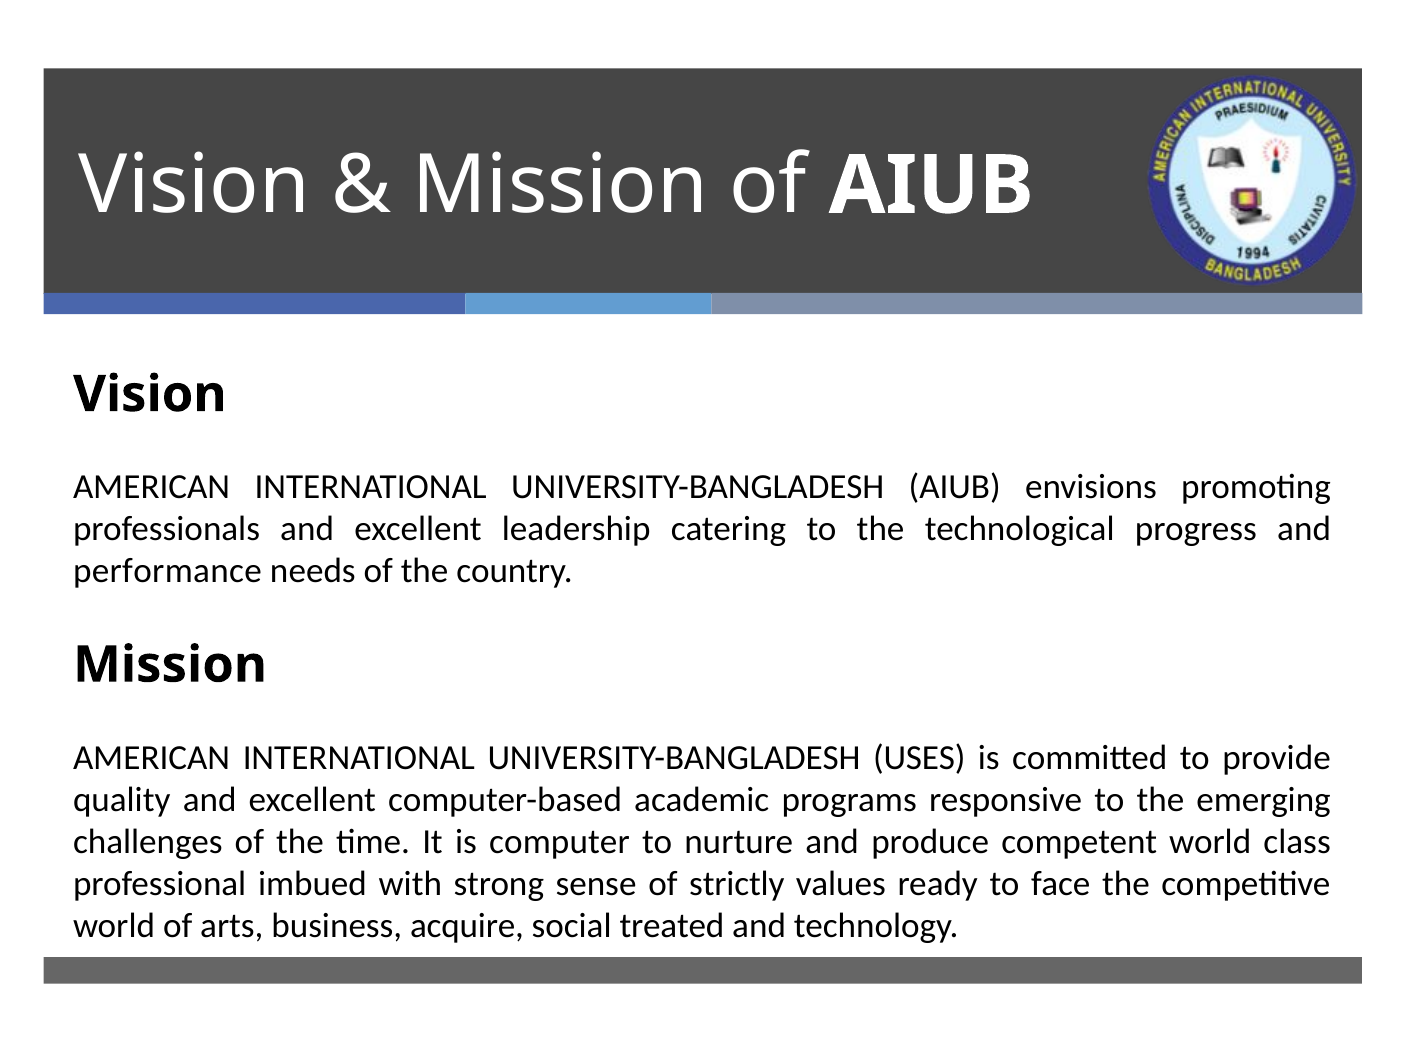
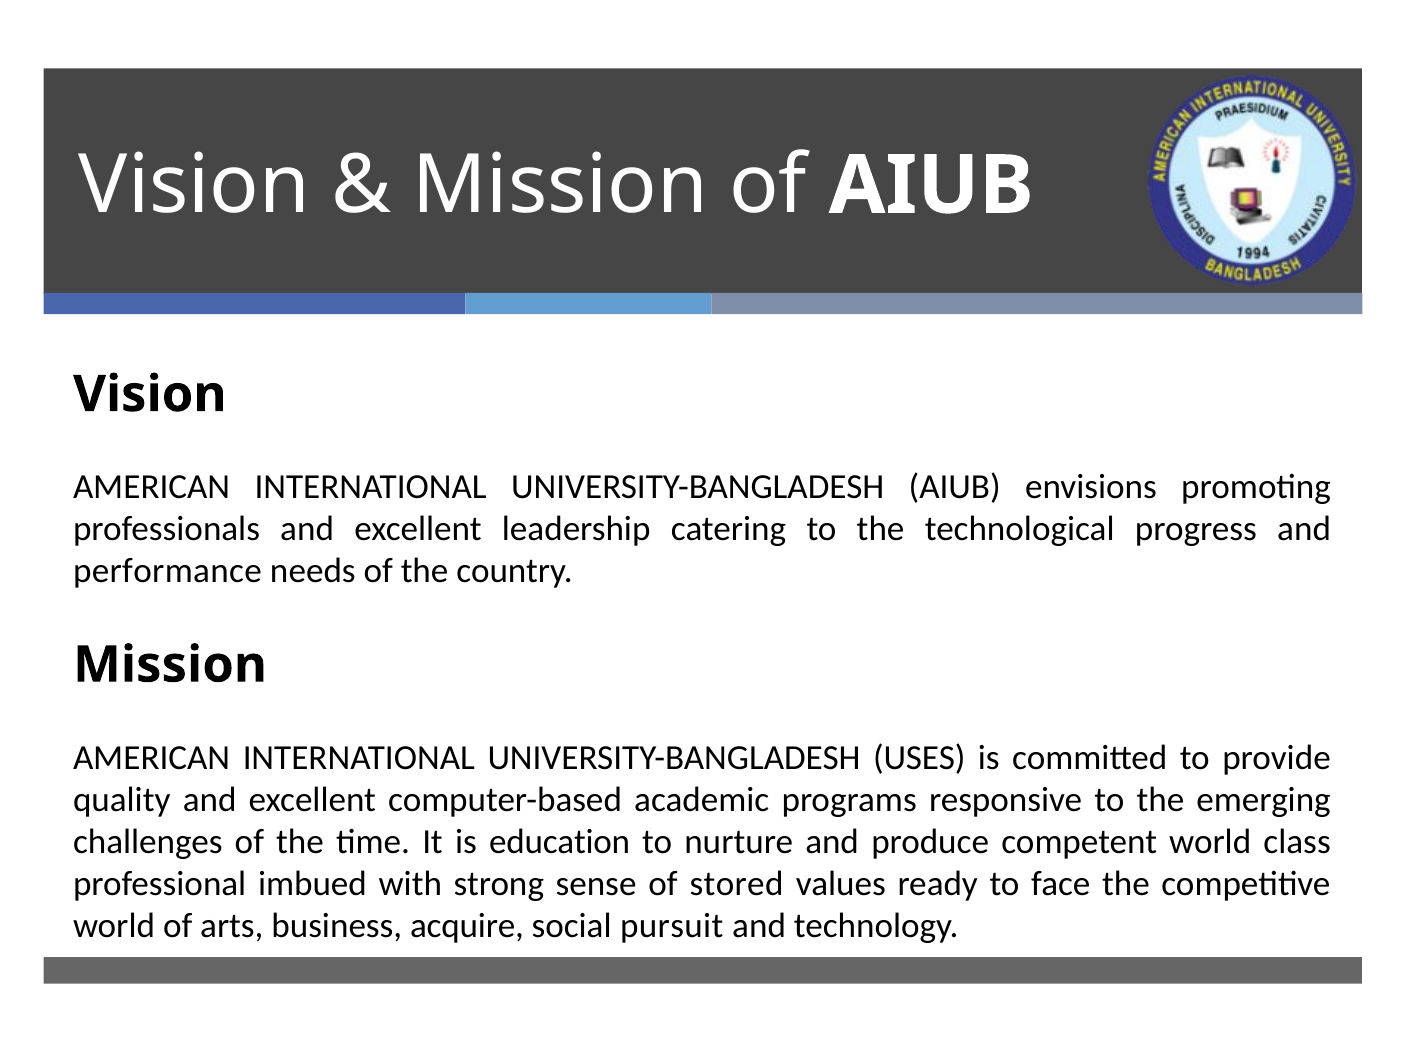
computer: computer -> education (560, 842)
strictly: strictly -> stored (737, 884)
treated: treated -> pursuit (672, 927)
